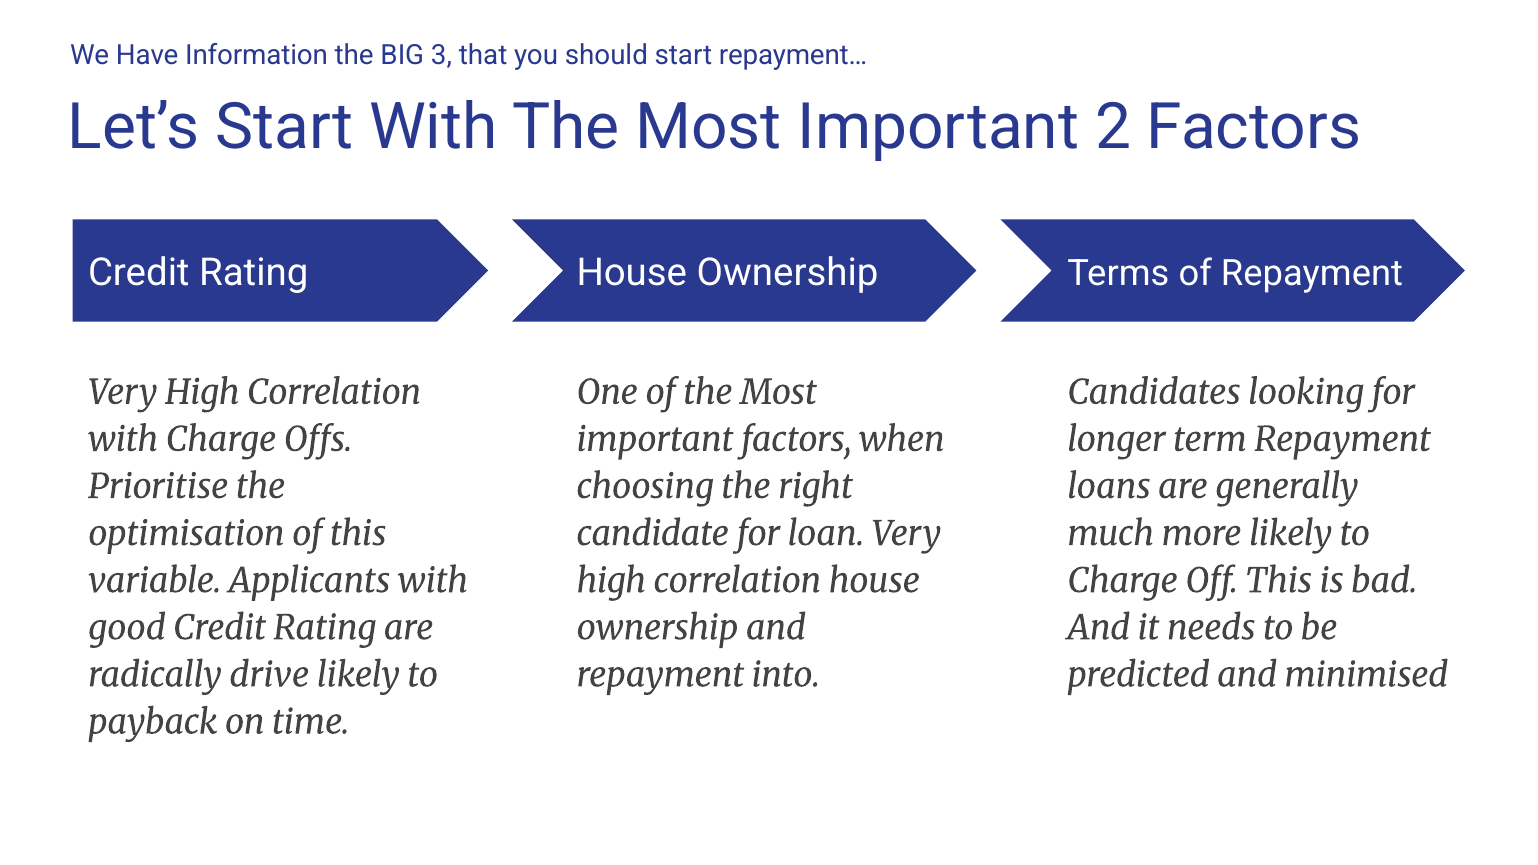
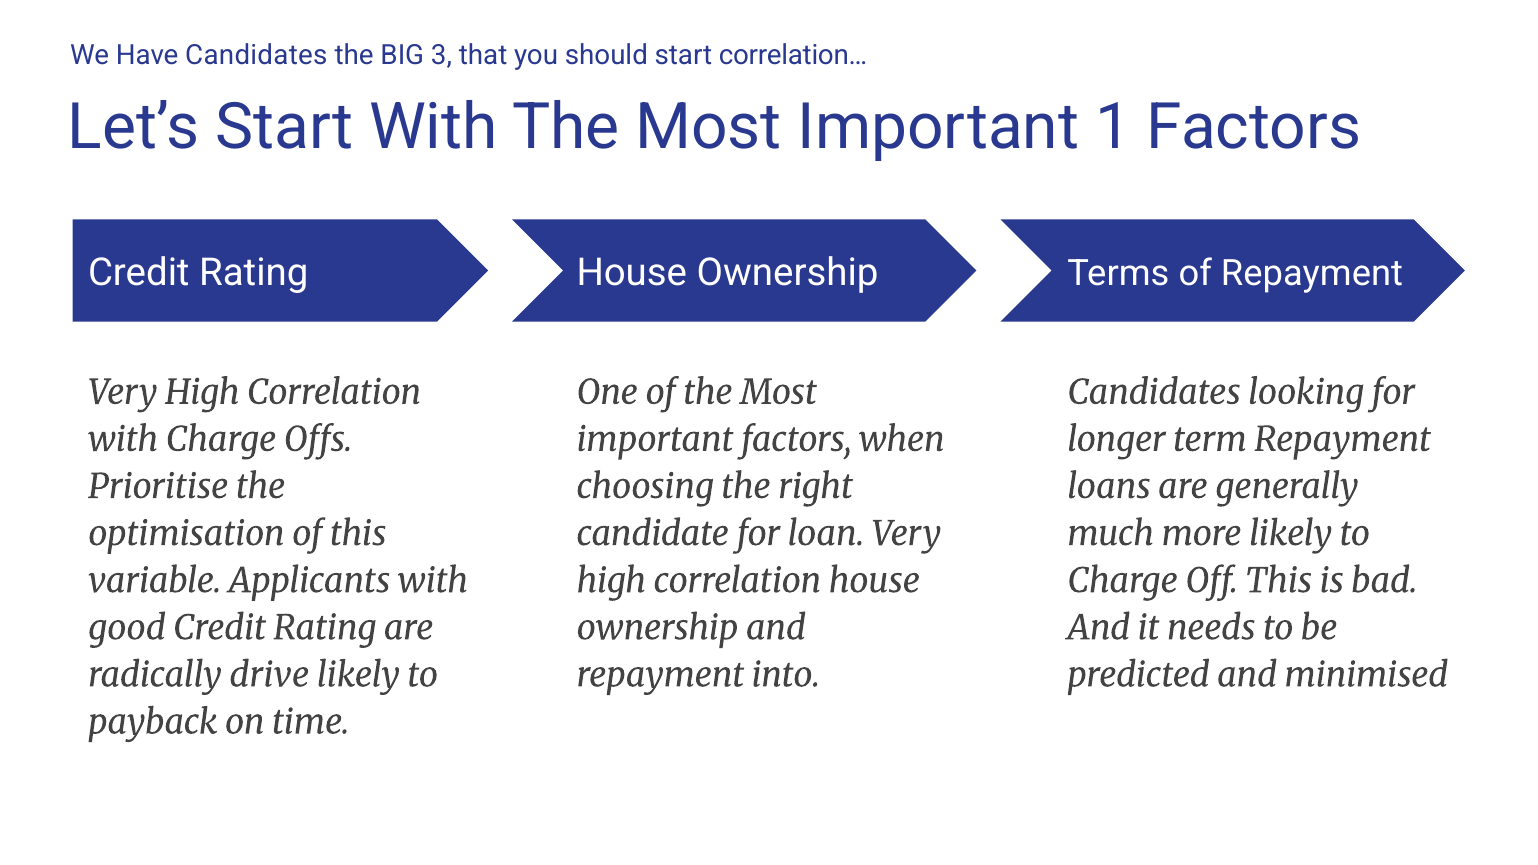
Have Information: Information -> Candidates (256, 55)
repayment…: repayment… -> correlation… (793, 55)
2: 2 -> 1 (1113, 127)
